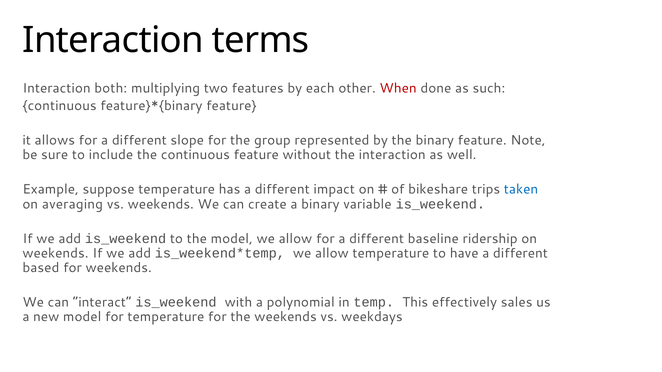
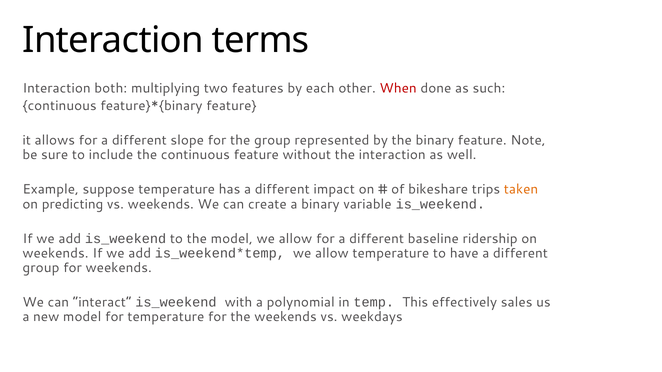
taken colour: blue -> orange (521, 190)
averaging: averaging -> predicting (73, 204)
based: based -> group (41, 268)
